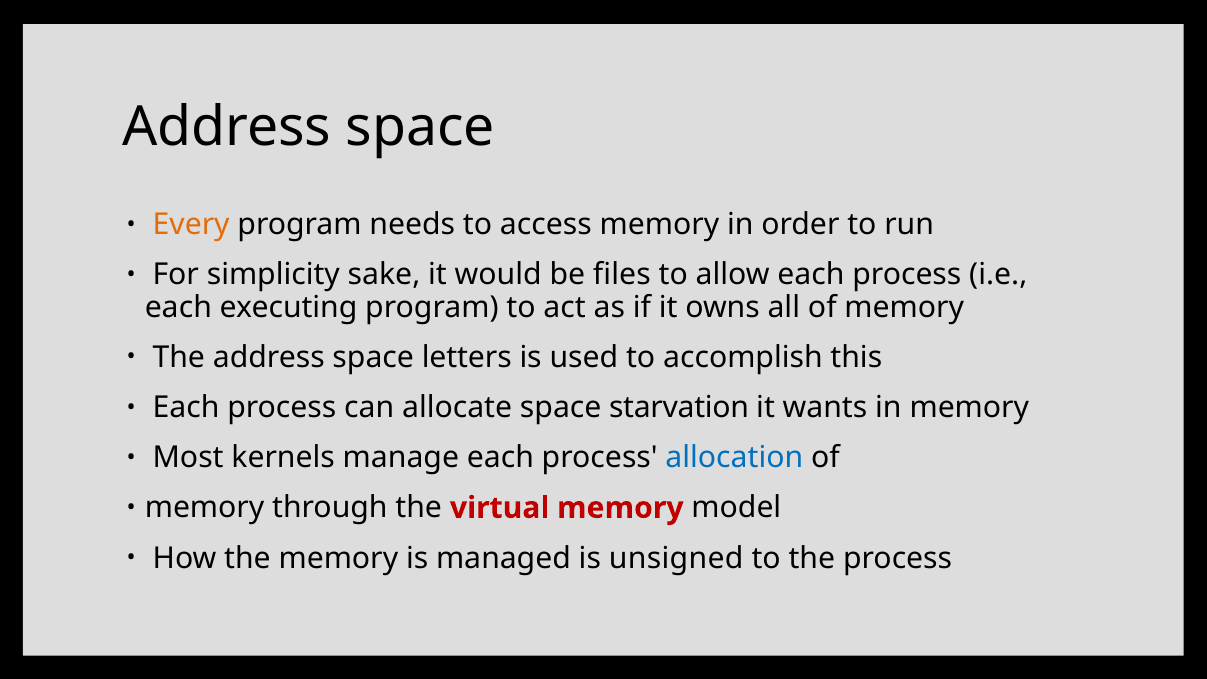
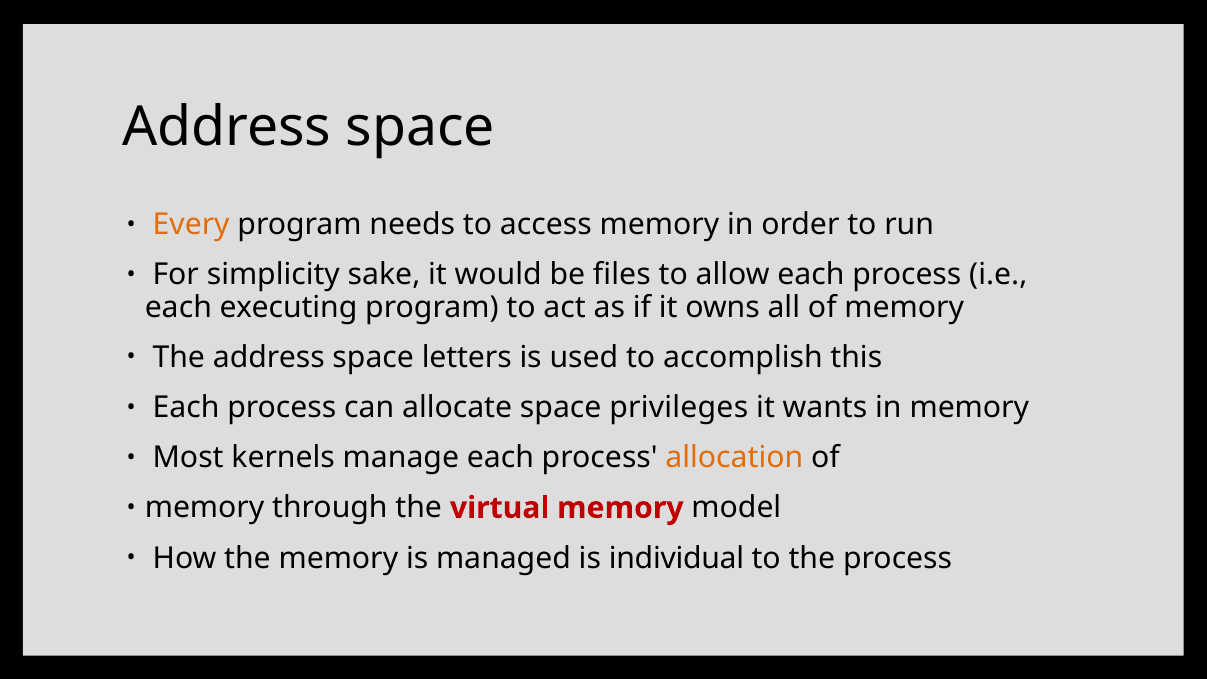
starvation: starvation -> privileges (679, 407)
allocation colour: blue -> orange (734, 458)
unsigned: unsigned -> individual (677, 558)
